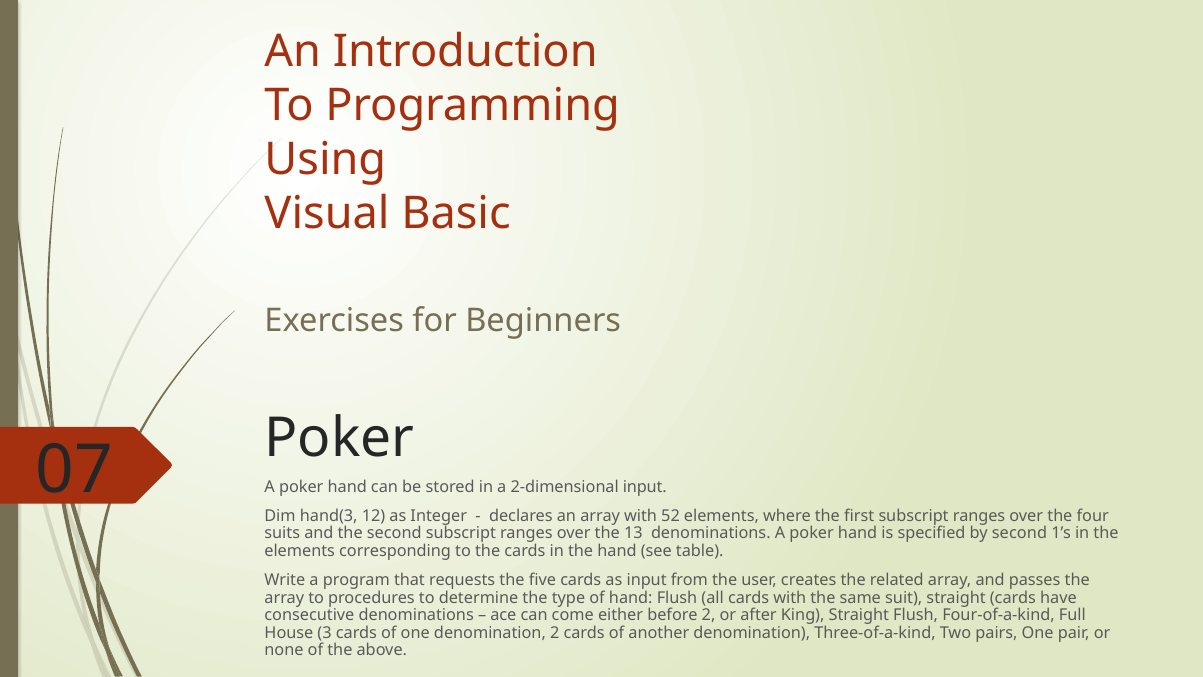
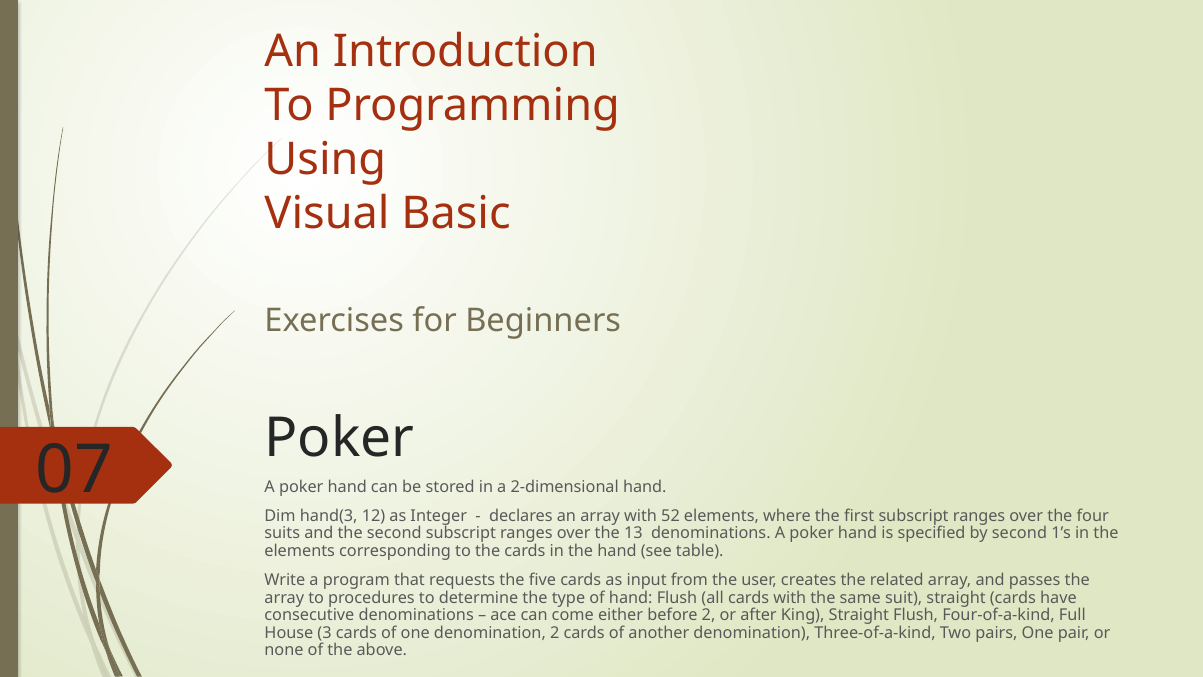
2-dimensional input: input -> hand (645, 487)
